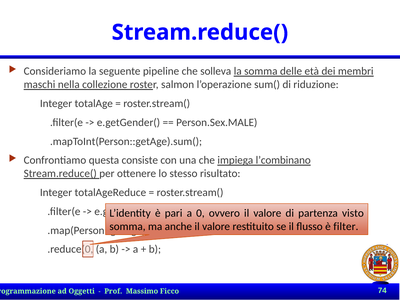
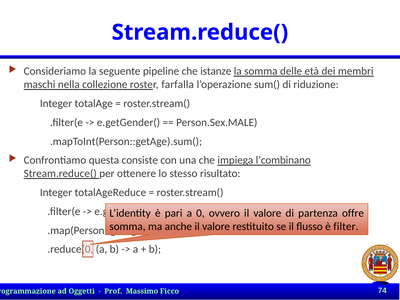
solleva: solleva -> istanze (216, 71)
salmon: salmon -> farfalla (178, 85)
visto: visto -> offre (353, 213)
